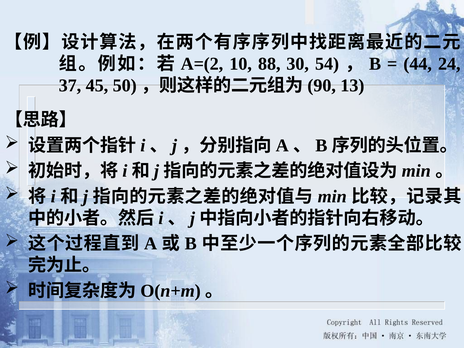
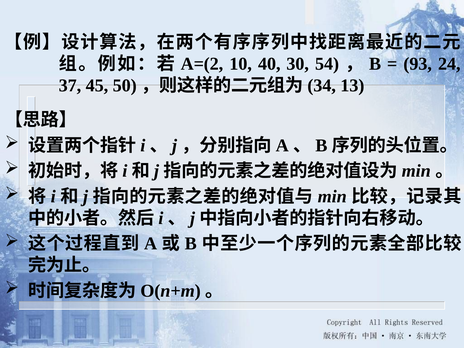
88: 88 -> 40 (269, 64)
44: 44 -> 93 (418, 64)
90: 90 -> 34 (322, 86)
